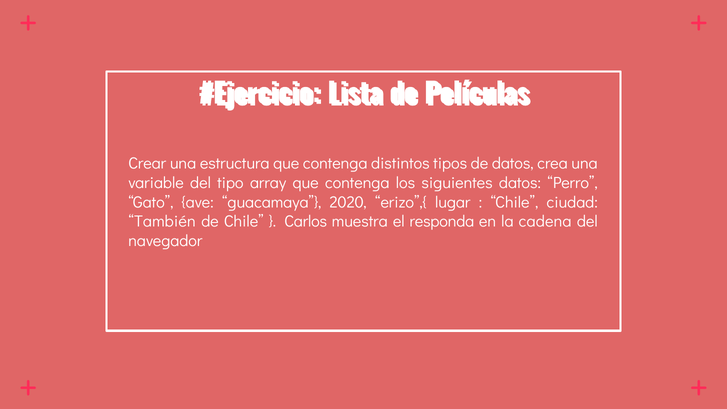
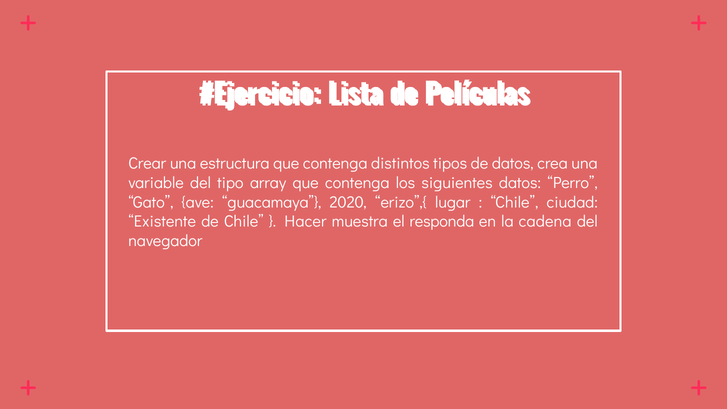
También: También -> Existente (162, 222)
Carlos: Carlos -> Hacer (306, 222)
